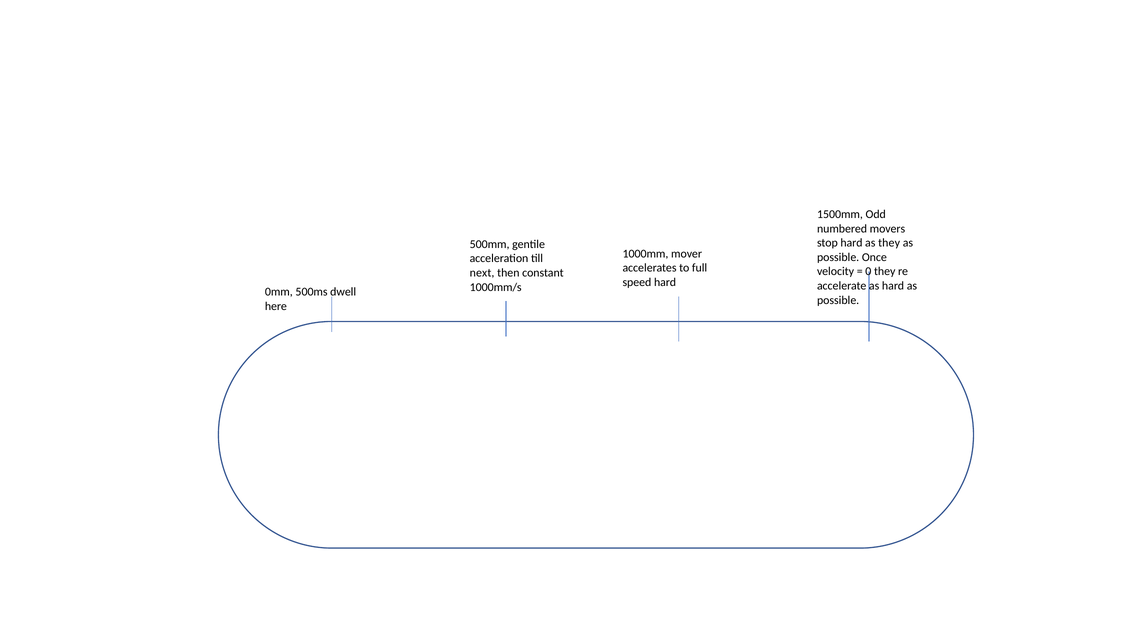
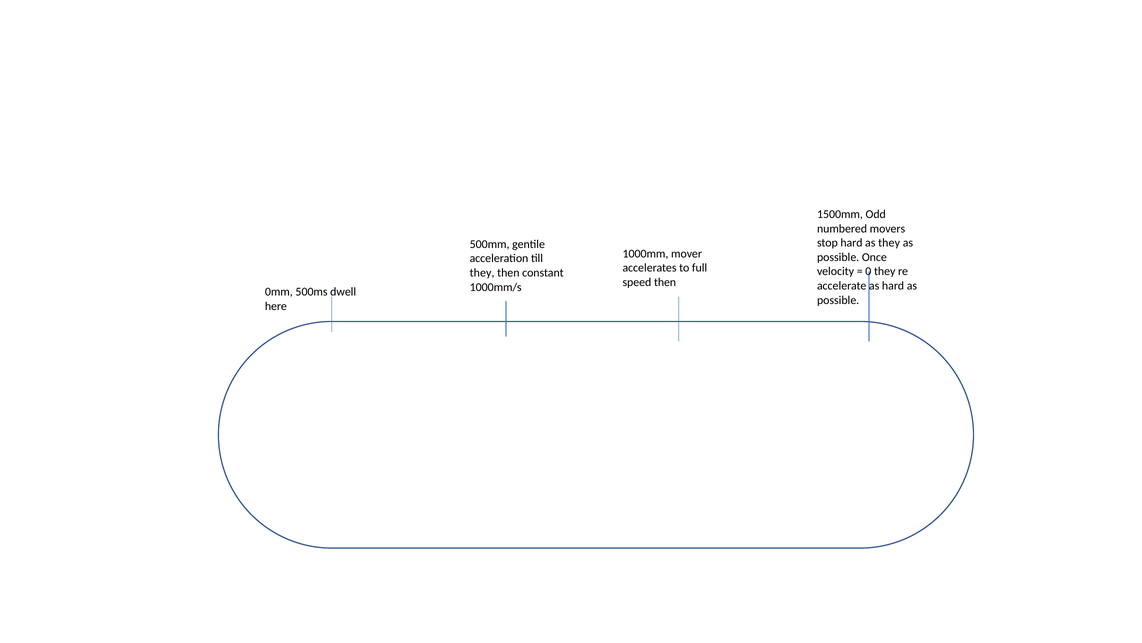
next: next -> they (482, 273)
speed hard: hard -> then (665, 282)
